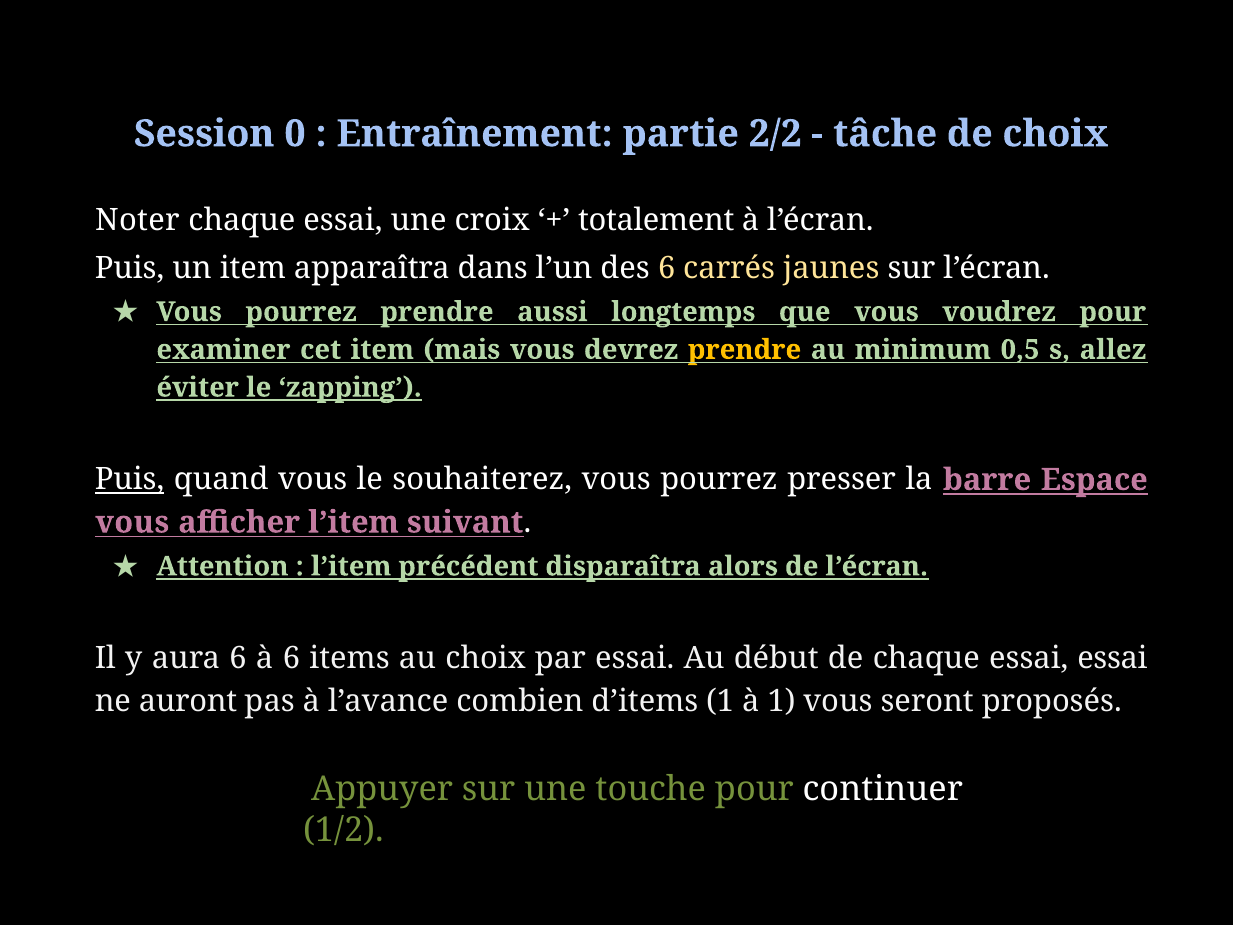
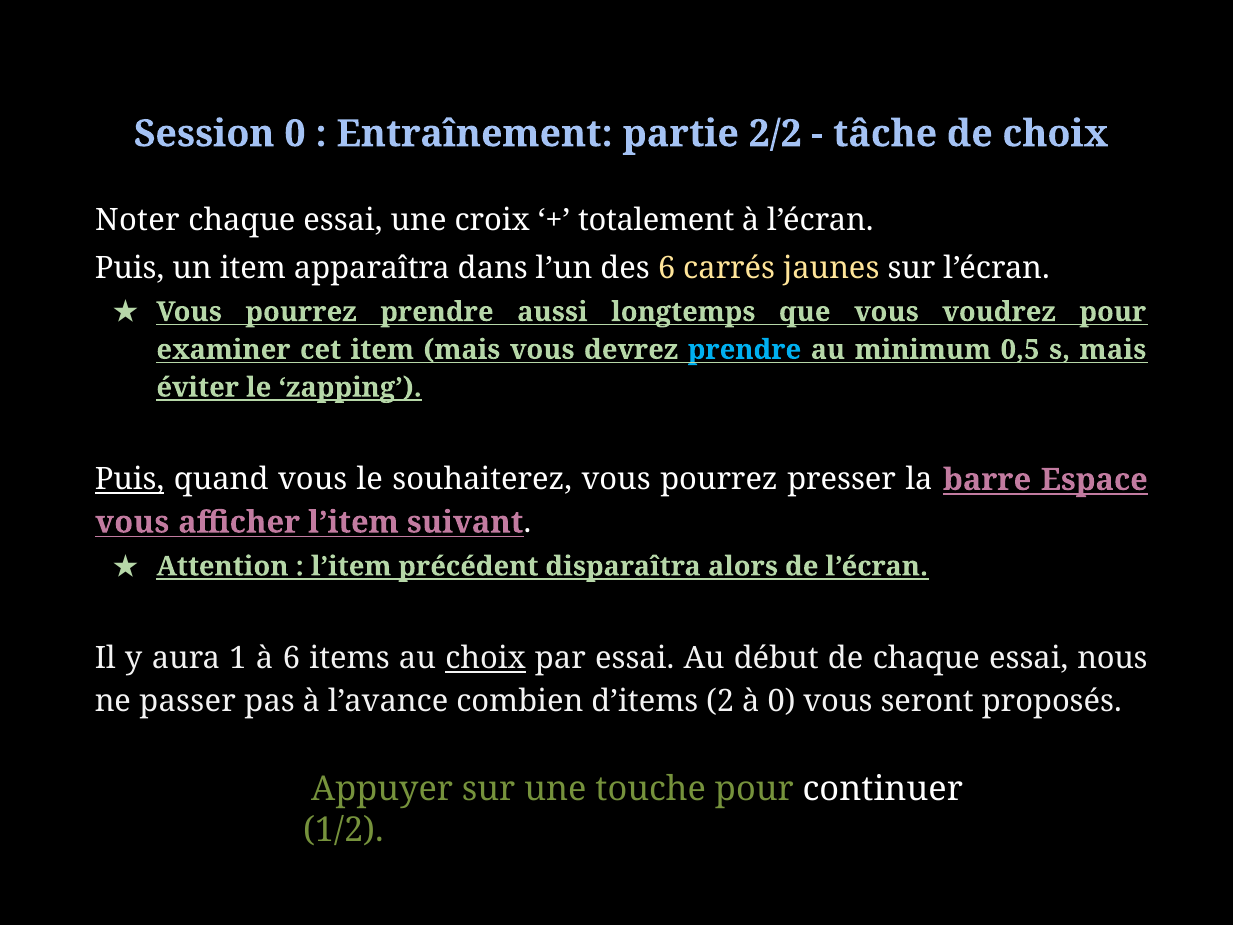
prendre colour: yellow -> light blue (745, 350)
s allez: allez -> mais (1113, 350)
aura 6: 6 -> 1 (238, 659)
choix underline: none -> present (486, 659)
essai essai: essai -> nous (1112, 659)
auront: auront -> passer (188, 701)
d’items 1: 1 -> 2 (720, 701)
à 1: 1 -> 0 (782, 701)
